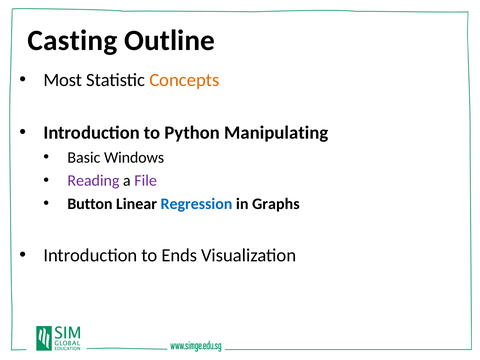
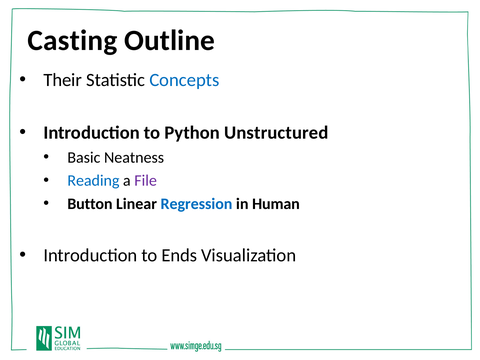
Most: Most -> Their (63, 80)
Concepts colour: orange -> blue (184, 80)
Manipulating: Manipulating -> Unstructured (276, 133)
Windows: Windows -> Neatness (134, 157)
Reading colour: purple -> blue (93, 181)
Graphs: Graphs -> Human (276, 204)
